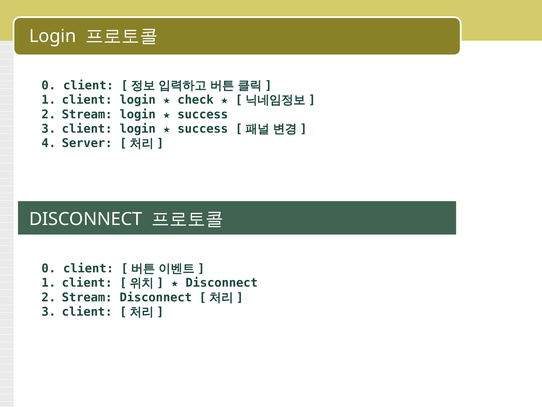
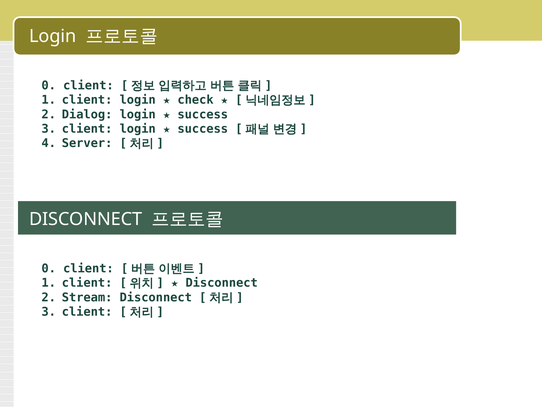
Stream: Stream -> Dialog (87, 114)
